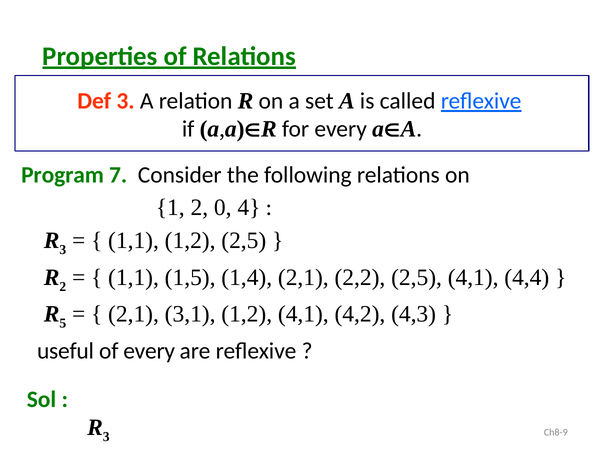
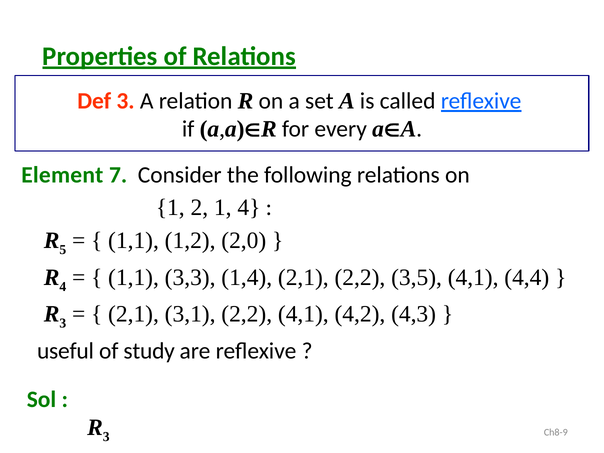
Program: Program -> Element (62, 175)
2 0: 0 -> 1 (223, 208)
3: 3 -> 5 (63, 250)
1,2 2,5: 2,5 -> 2,0 (244, 241)
R 2: 2 -> 4 (63, 287)
1,5: 1,5 -> 3,3 (190, 277)
2,2 2,5: 2,5 -> 3,5 (417, 277)
5: 5 -> 3 (63, 323)
3,1 1,2: 1,2 -> 2,2 (247, 314)
of every: every -> study (149, 351)
